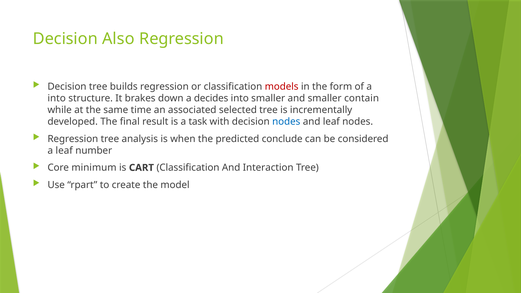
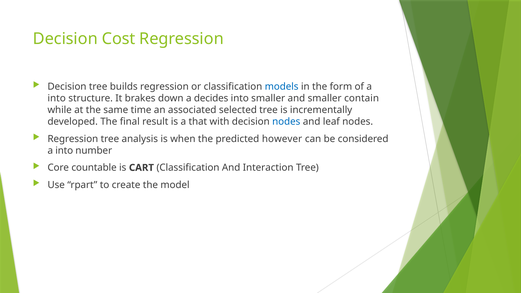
Also: Also -> Cost (119, 39)
models colour: red -> blue (282, 87)
task: task -> that (198, 122)
conclude: conclude -> however (282, 139)
leaf: leaf -> into (64, 151)
minimum: minimum -> countable (94, 168)
